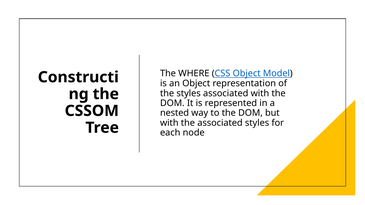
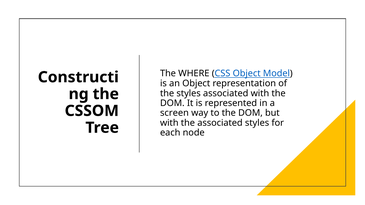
nested: nested -> screen (174, 113)
